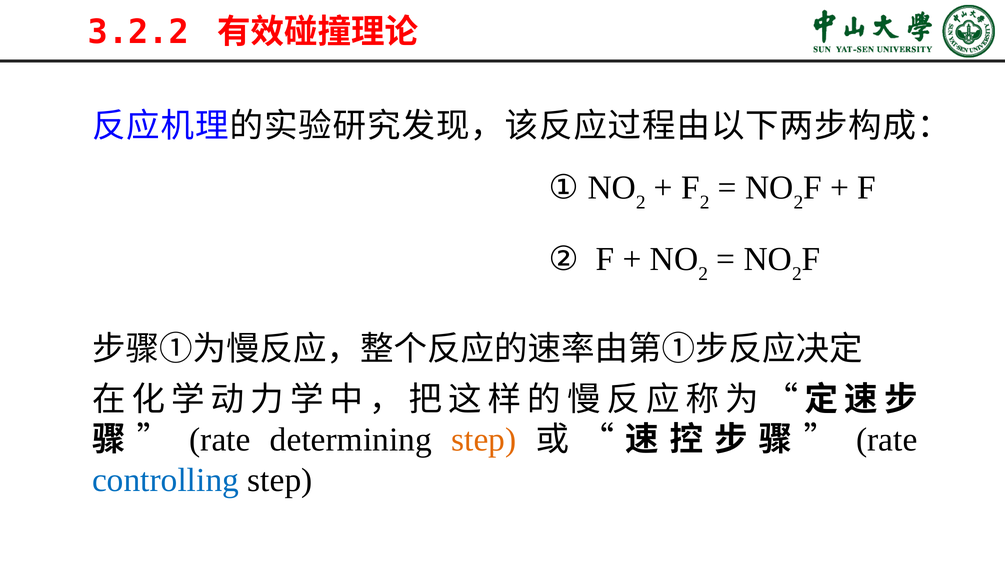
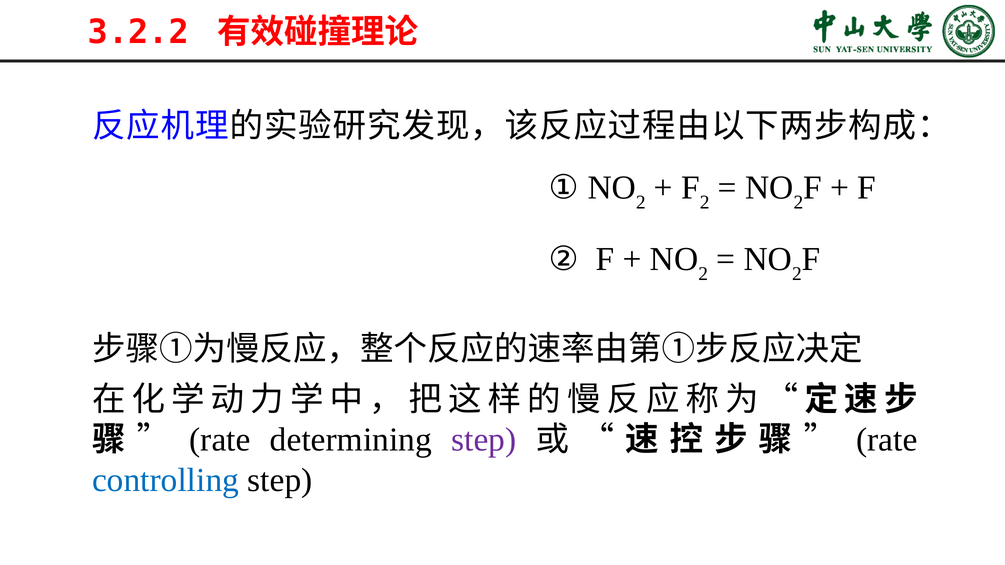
step colour: orange -> purple (484, 440)
